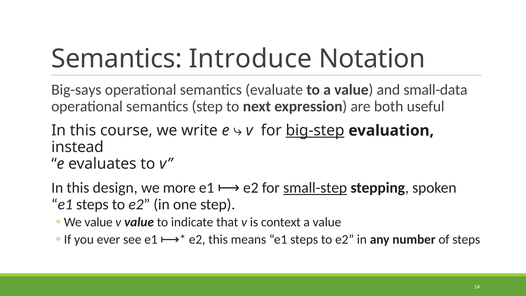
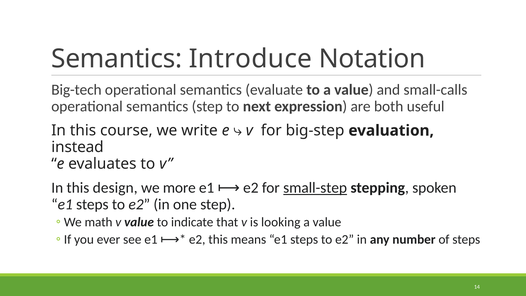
Big-says: Big-says -> Big-tech (76, 90)
small-data: small-data -> small-calls (435, 90)
big-step underline: present -> none (315, 131)
value: value -> math (99, 222)
context: context -> looking (281, 222)
